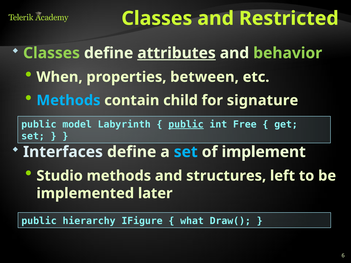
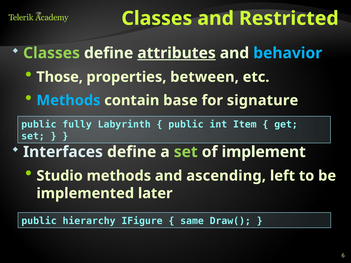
behavior colour: light green -> light blue (288, 53)
When: When -> Those (60, 77)
child: child -> base (180, 100)
model: model -> fully (77, 125)
public underline: present -> none (186, 125)
Free: Free -> Item (245, 125)
set colour: light blue -> light green (186, 152)
structures: structures -> ascending (226, 176)
what: what -> same (192, 221)
